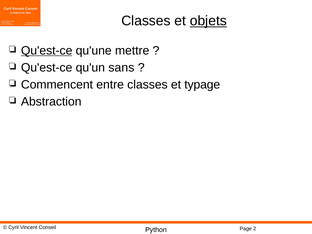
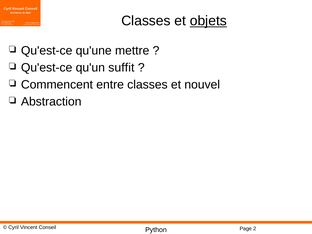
Qu'est-ce underline: present -> none (47, 51)
sans: sans -> suffit (121, 68)
typage: typage -> nouvel (202, 85)
